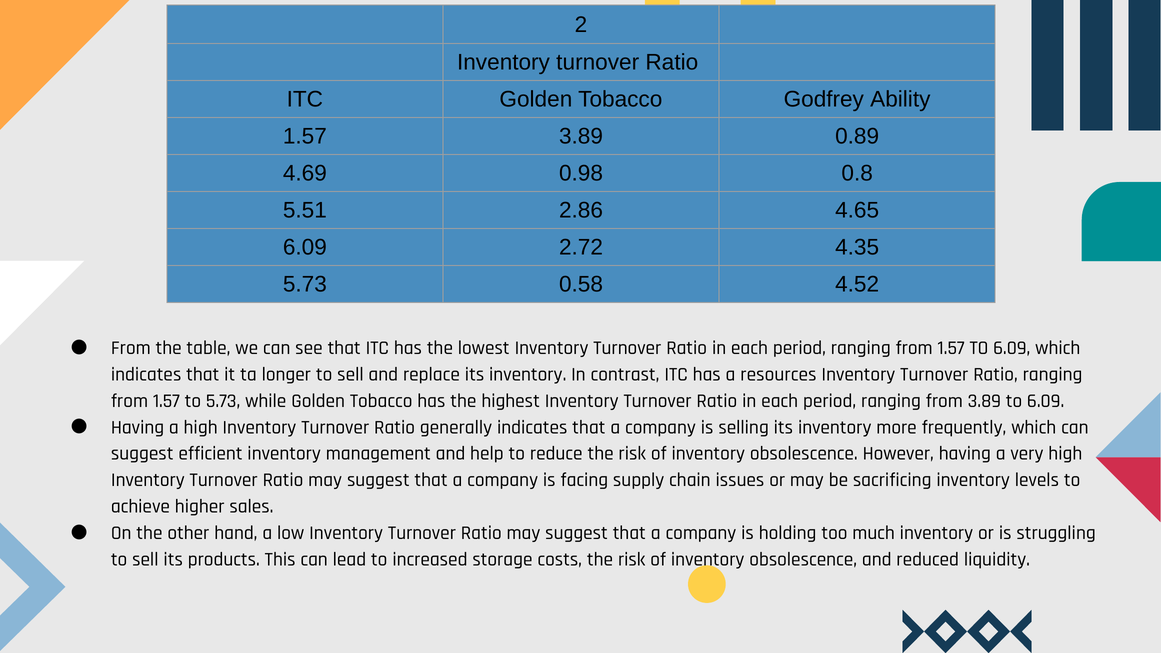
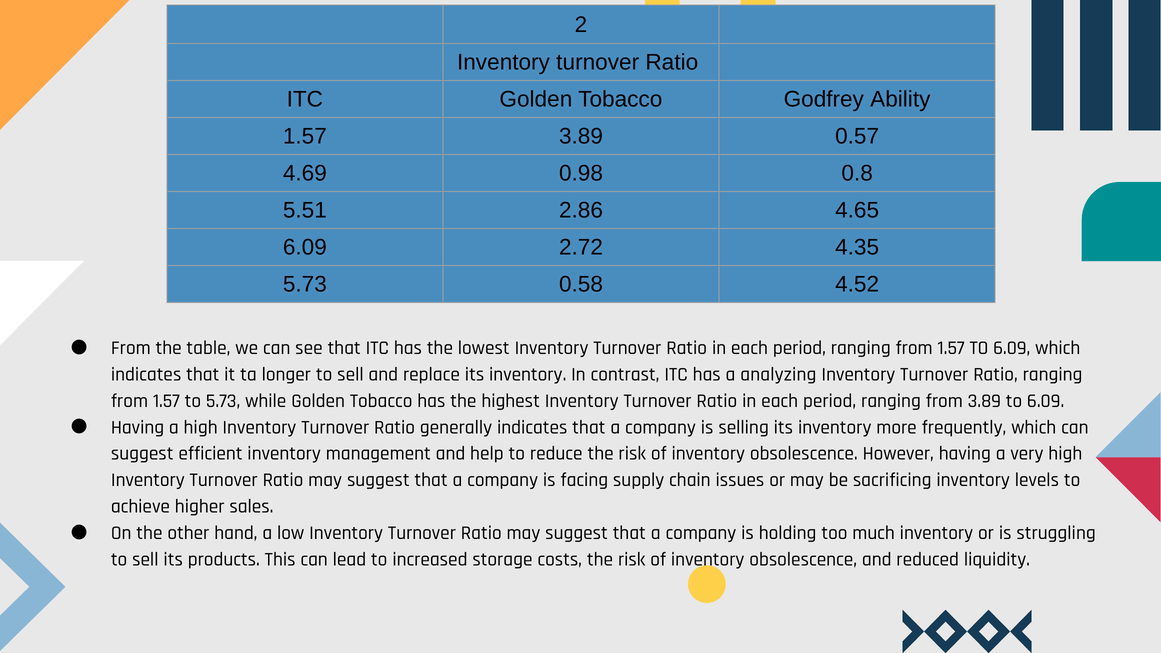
0.89: 0.89 -> 0.57 (857, 136)
resources: resources -> analyzing (778, 374)
